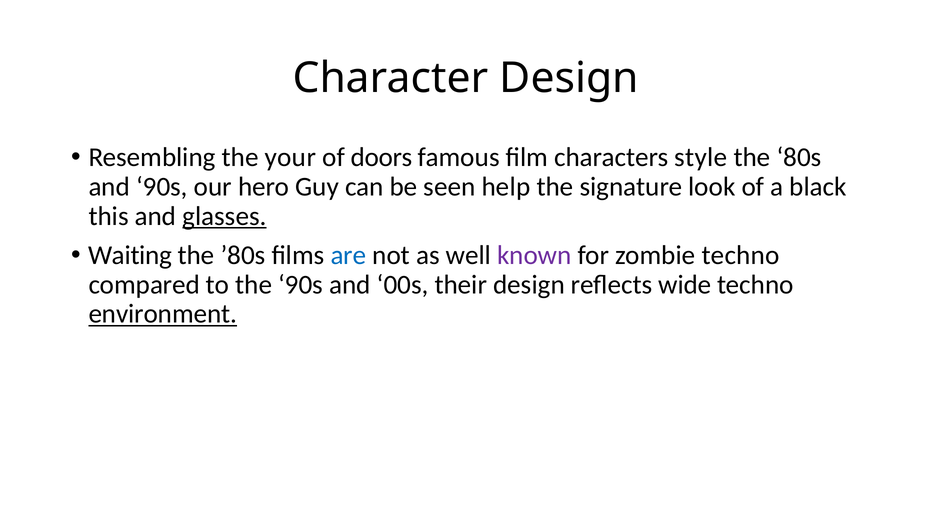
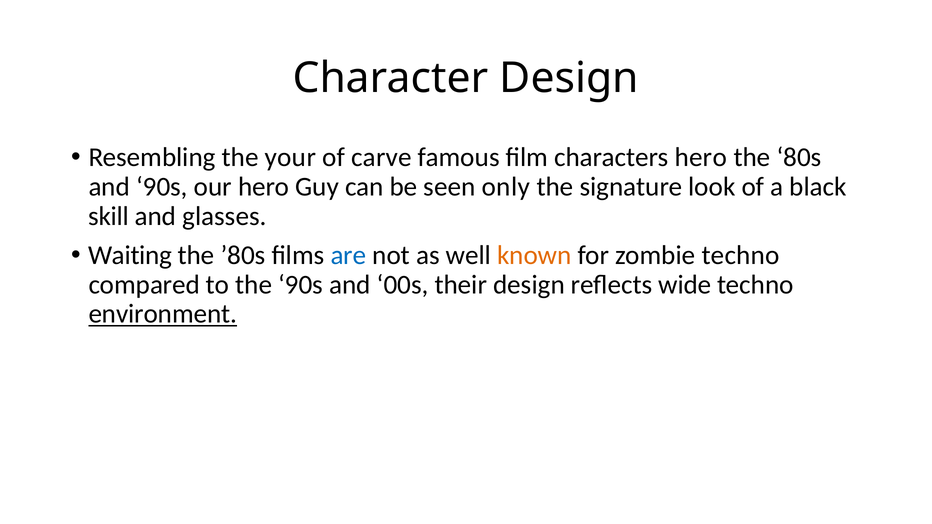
doors: doors -> carve (381, 158)
characters style: style -> hero (701, 158)
help: help -> only (506, 187)
this: this -> skill (109, 216)
glasses underline: present -> none (224, 216)
known colour: purple -> orange (534, 255)
